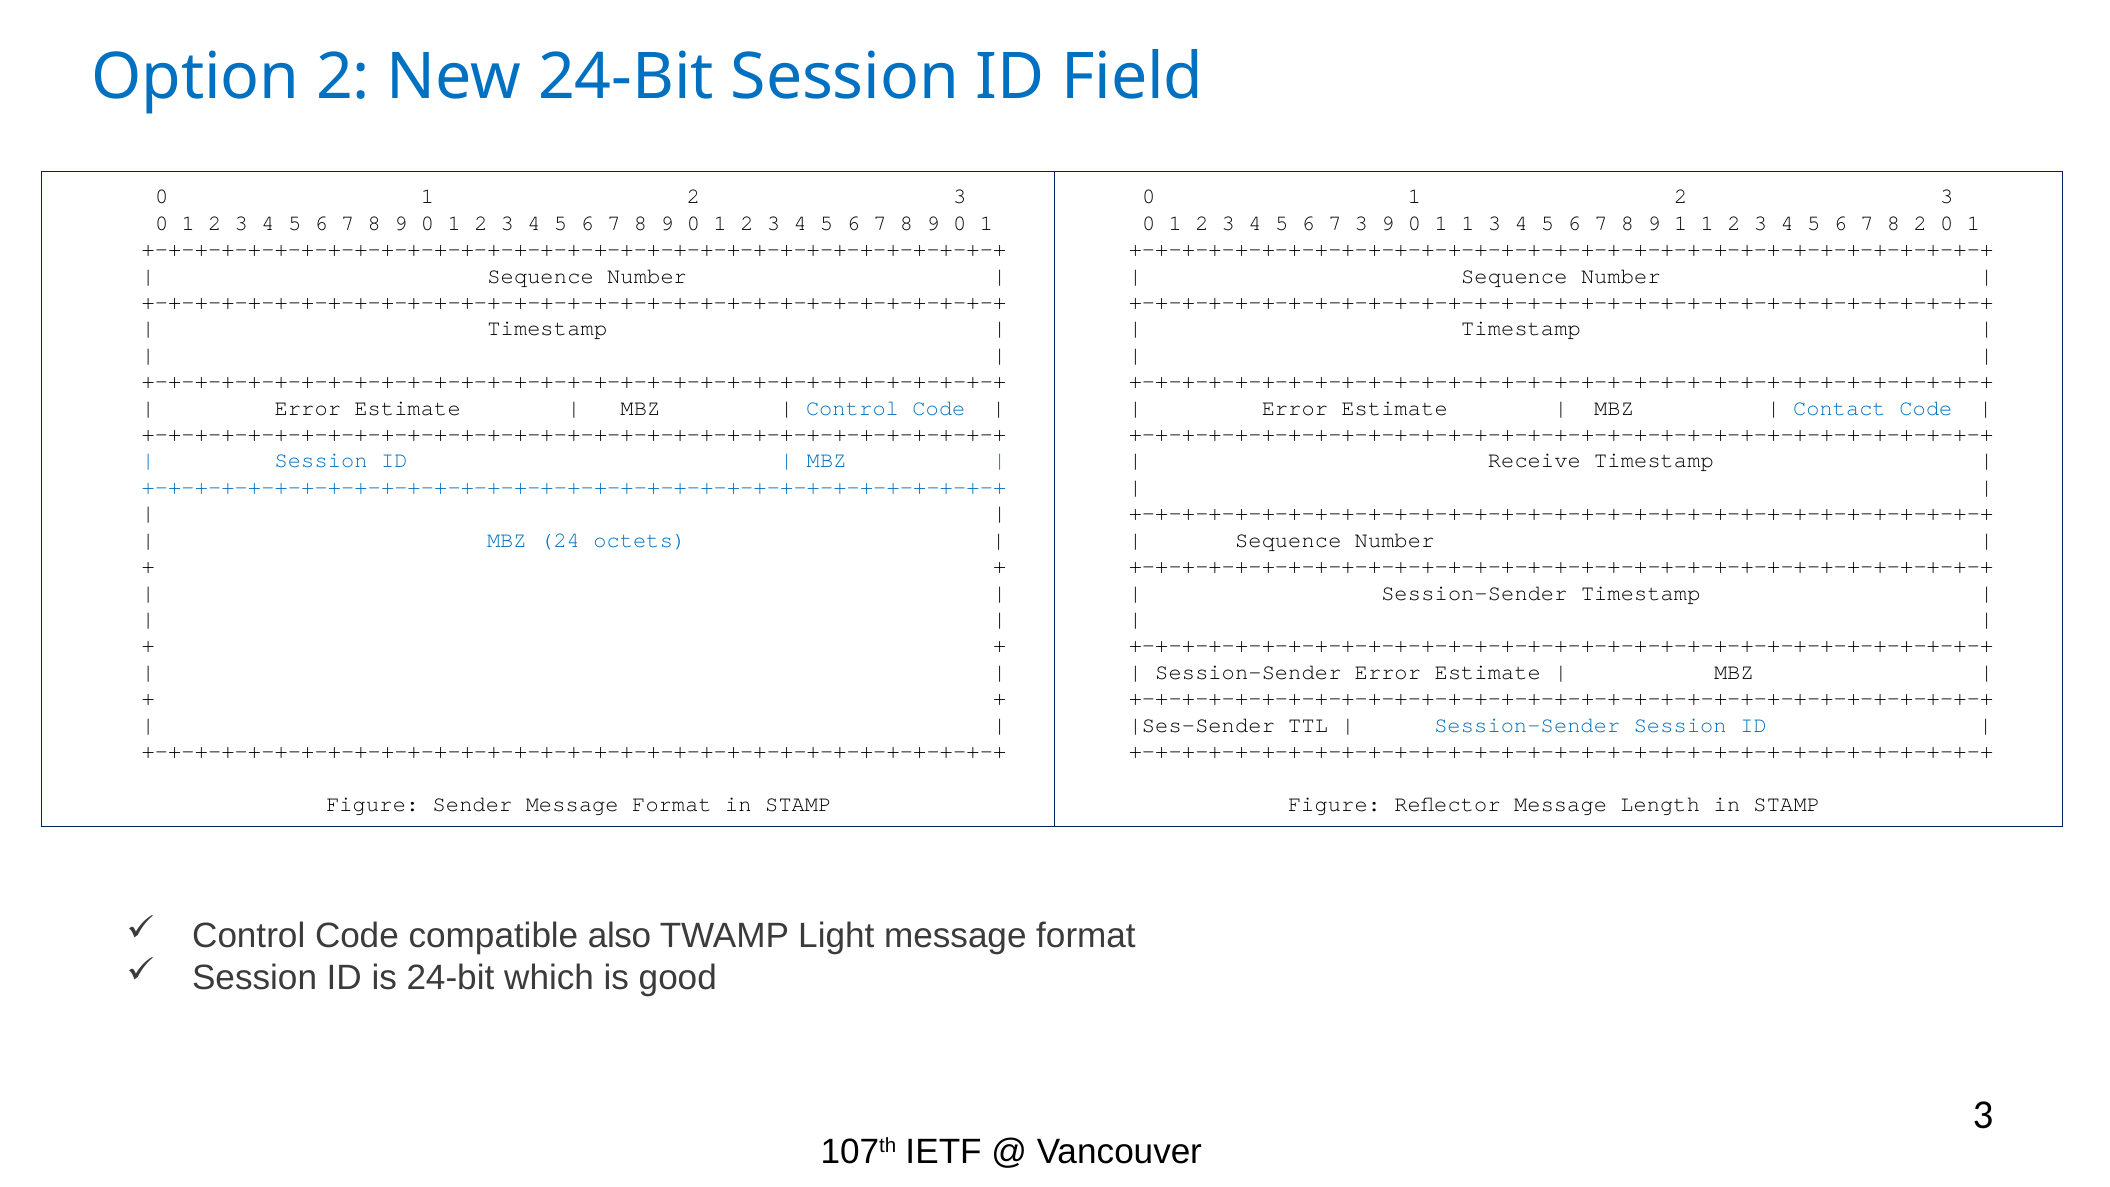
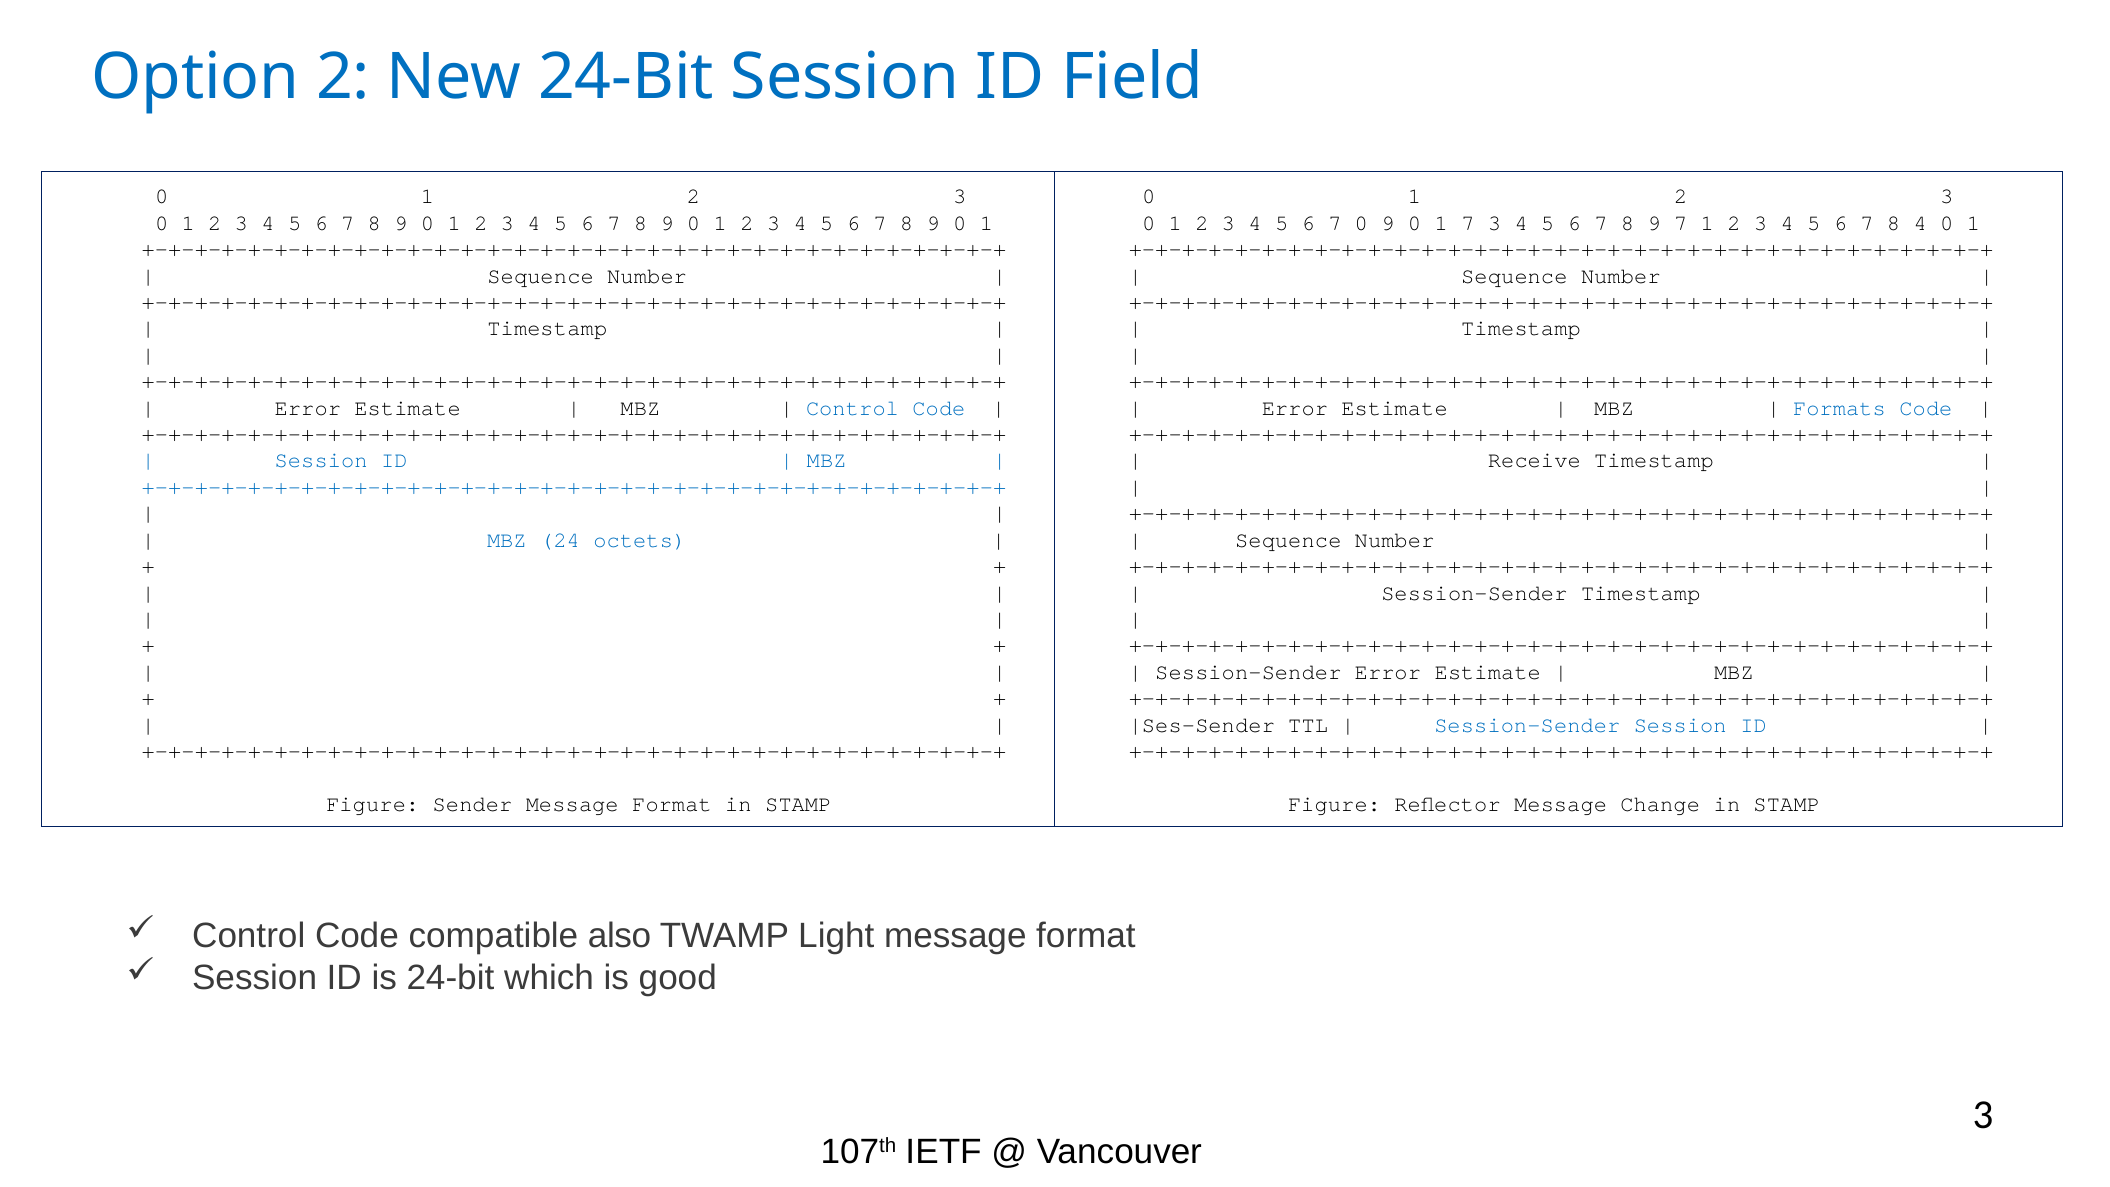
7 3: 3 -> 0 (1361, 223)
0 1 1: 1 -> 7 (1468, 223)
9 1: 1 -> 7 (1681, 223)
8 2: 2 -> 4 (1920, 223)
Contact: Contact -> Formats (1839, 408)
Length: Length -> Change (1660, 804)
